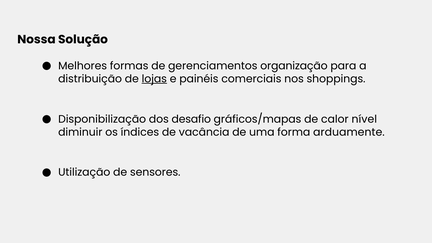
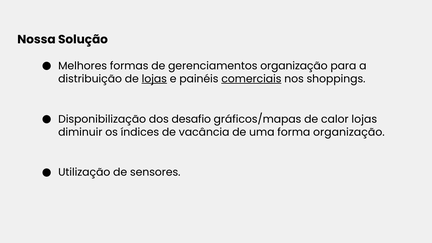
comerciais underline: none -> present (251, 79)
calor nível: nível -> lojas (364, 119)
forma arduamente: arduamente -> organização (349, 132)
